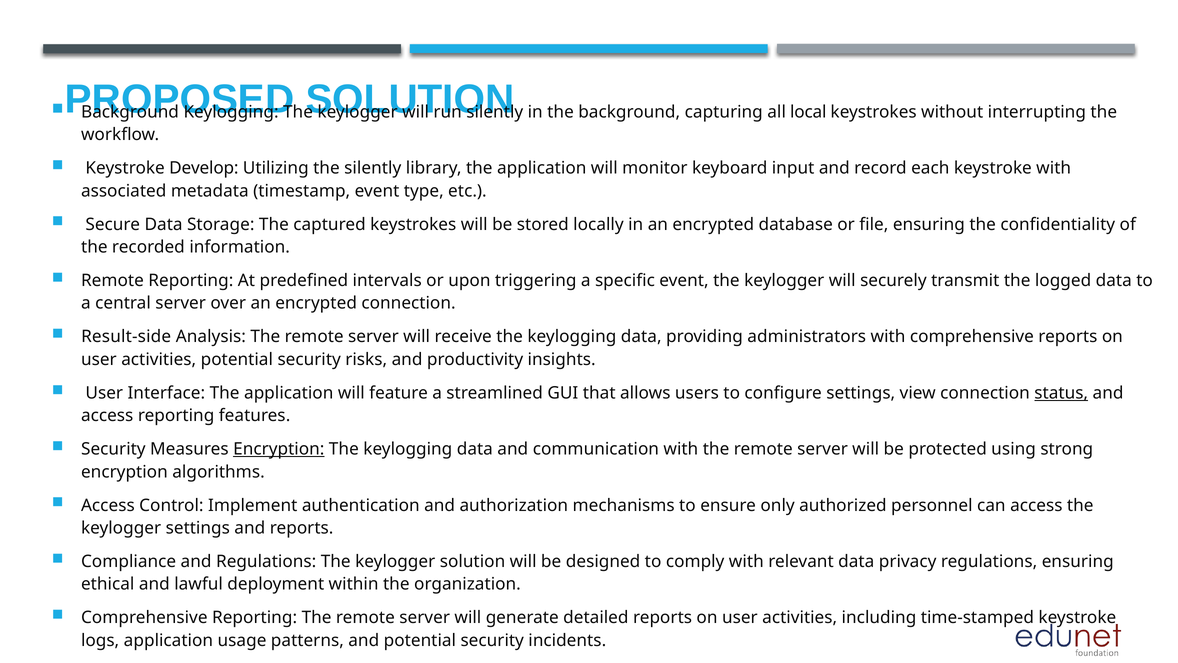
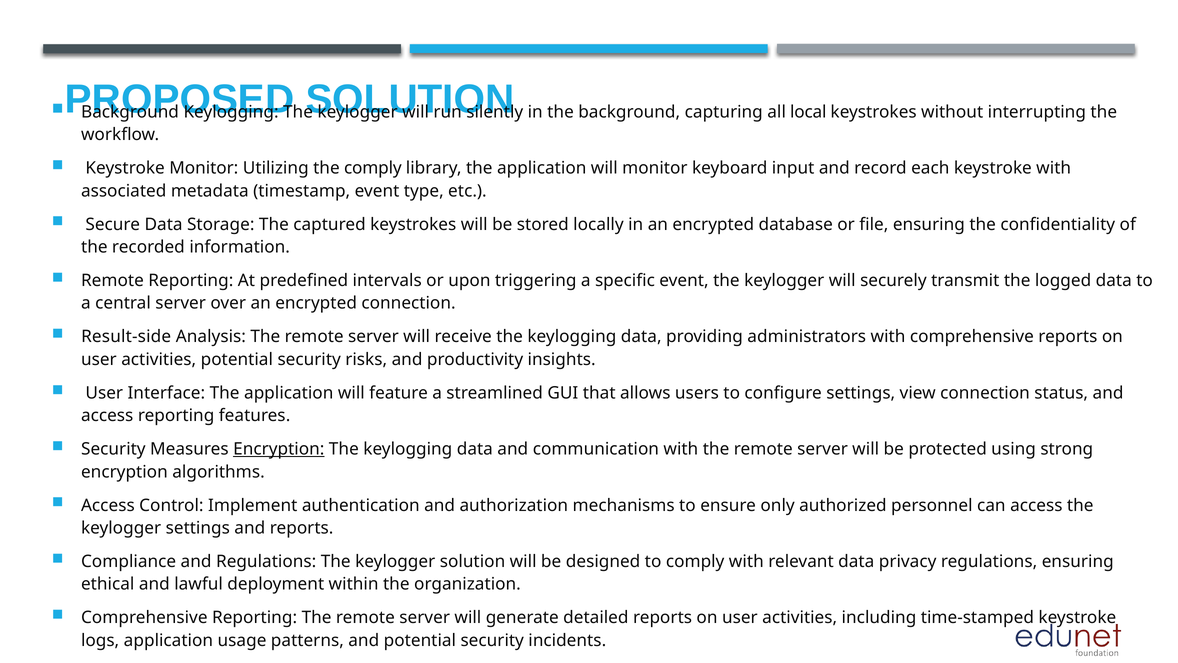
Keystroke Develop: Develop -> Monitor (204, 168)
the silently: silently -> comply (373, 168)
status underline: present -> none (1061, 393)
